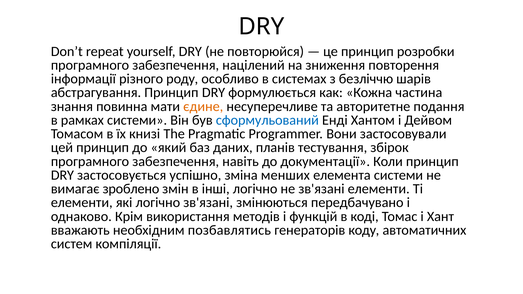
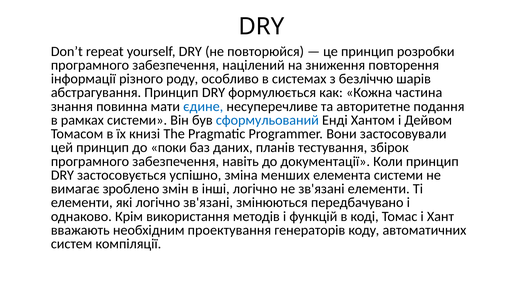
єдине colour: orange -> blue (203, 106)
який: який -> поки (169, 148)
позбавлятись: позбавлятись -> проектування (229, 230)
